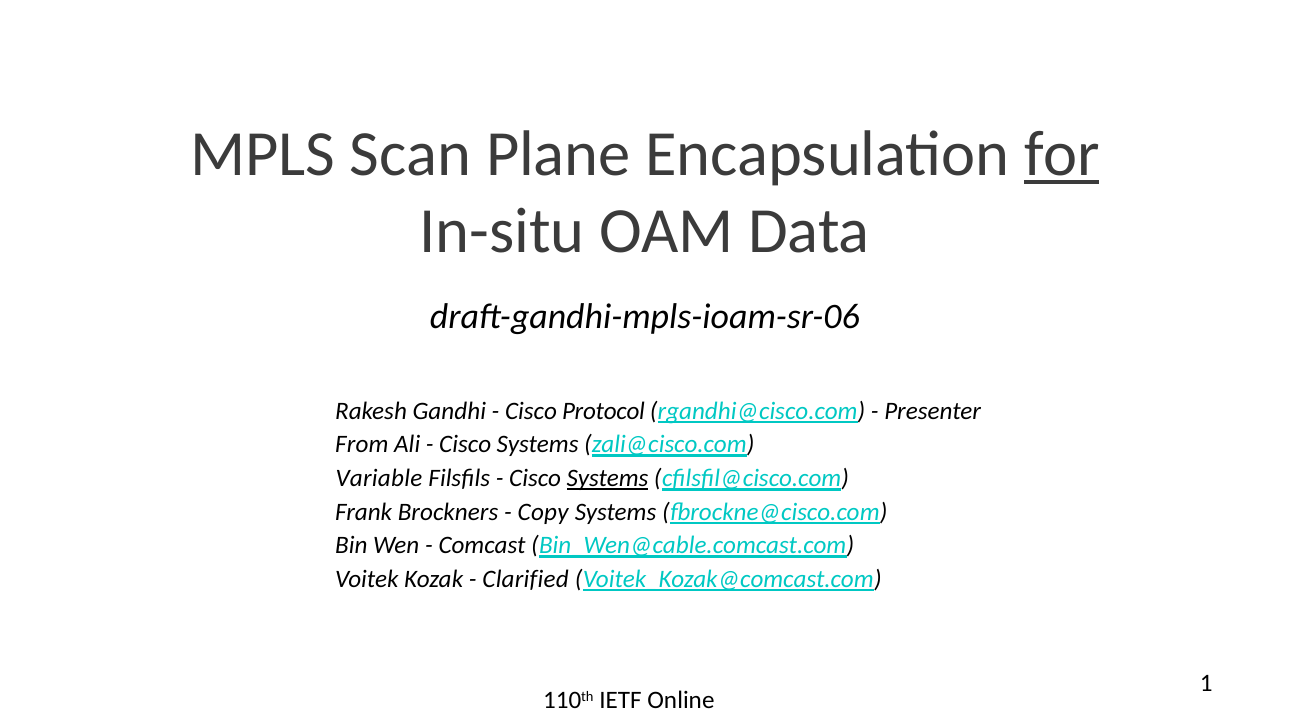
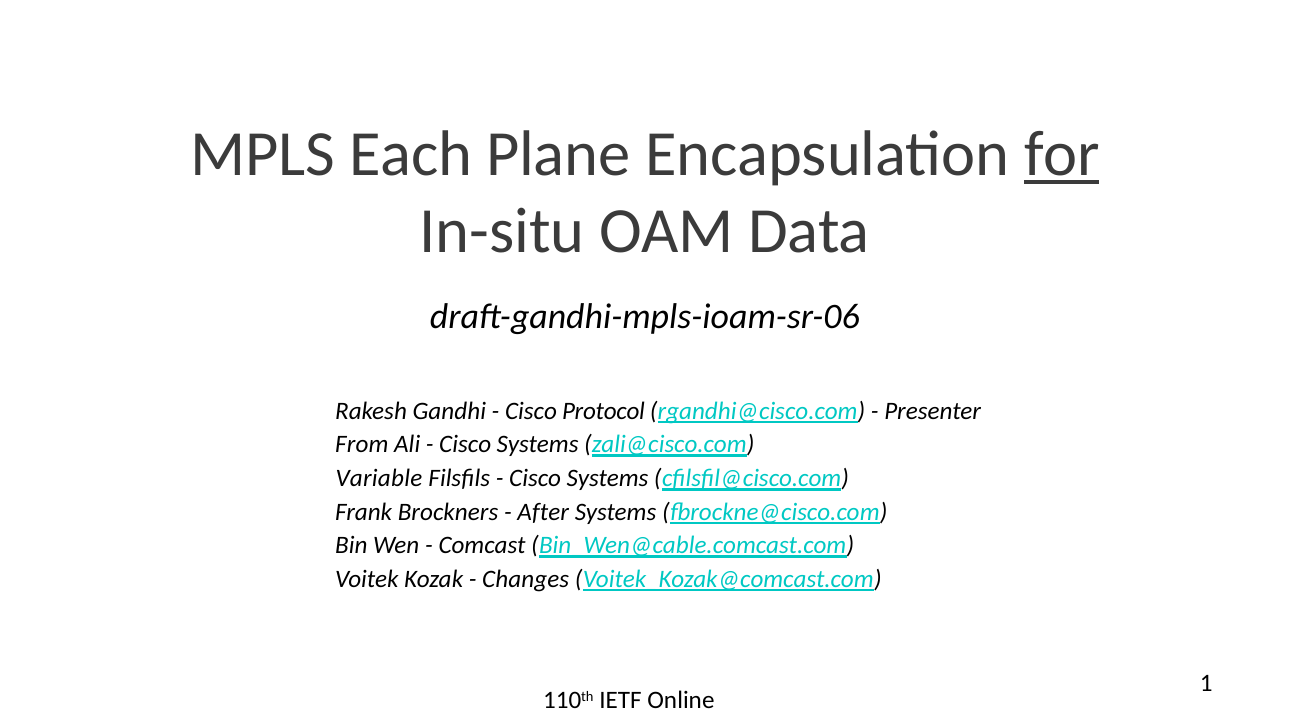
Scan: Scan -> Each (411, 154)
Systems underline: present -> none (608, 479)
Copy: Copy -> After (543, 512)
Clarified: Clarified -> Changes (526, 580)
